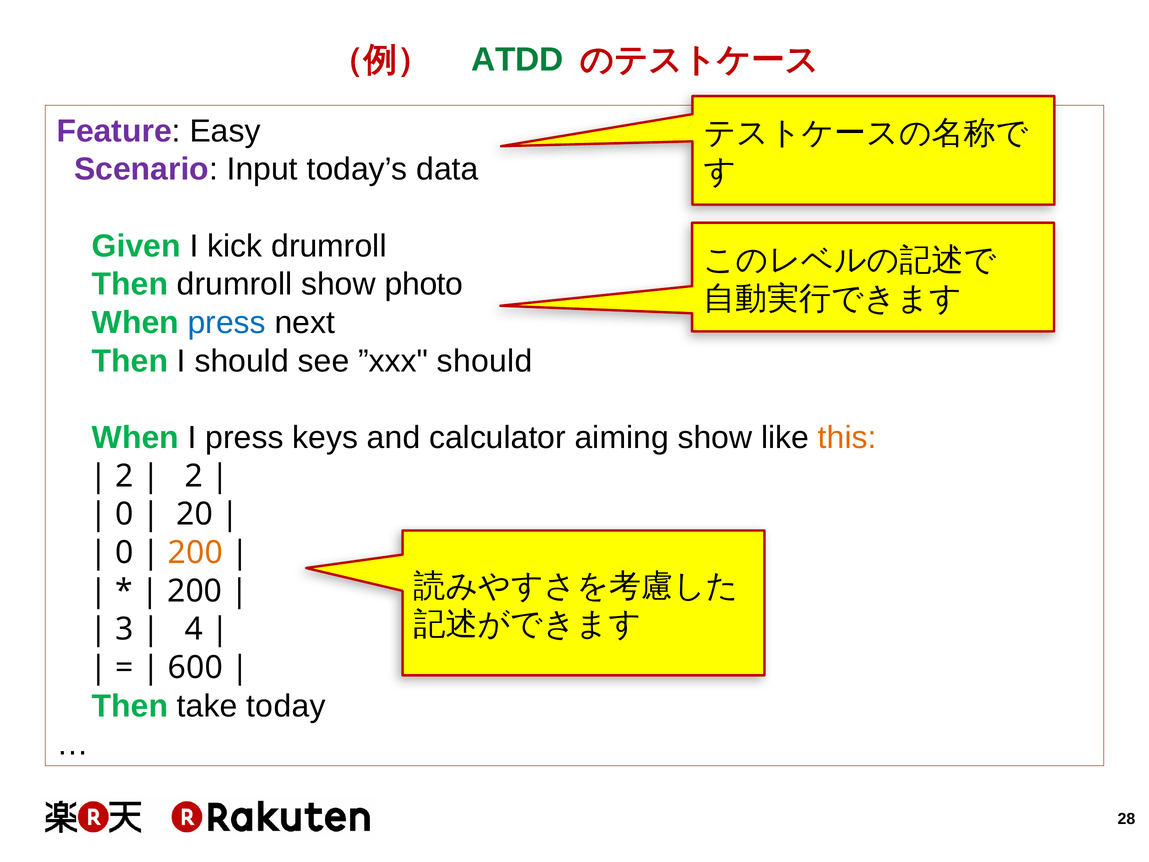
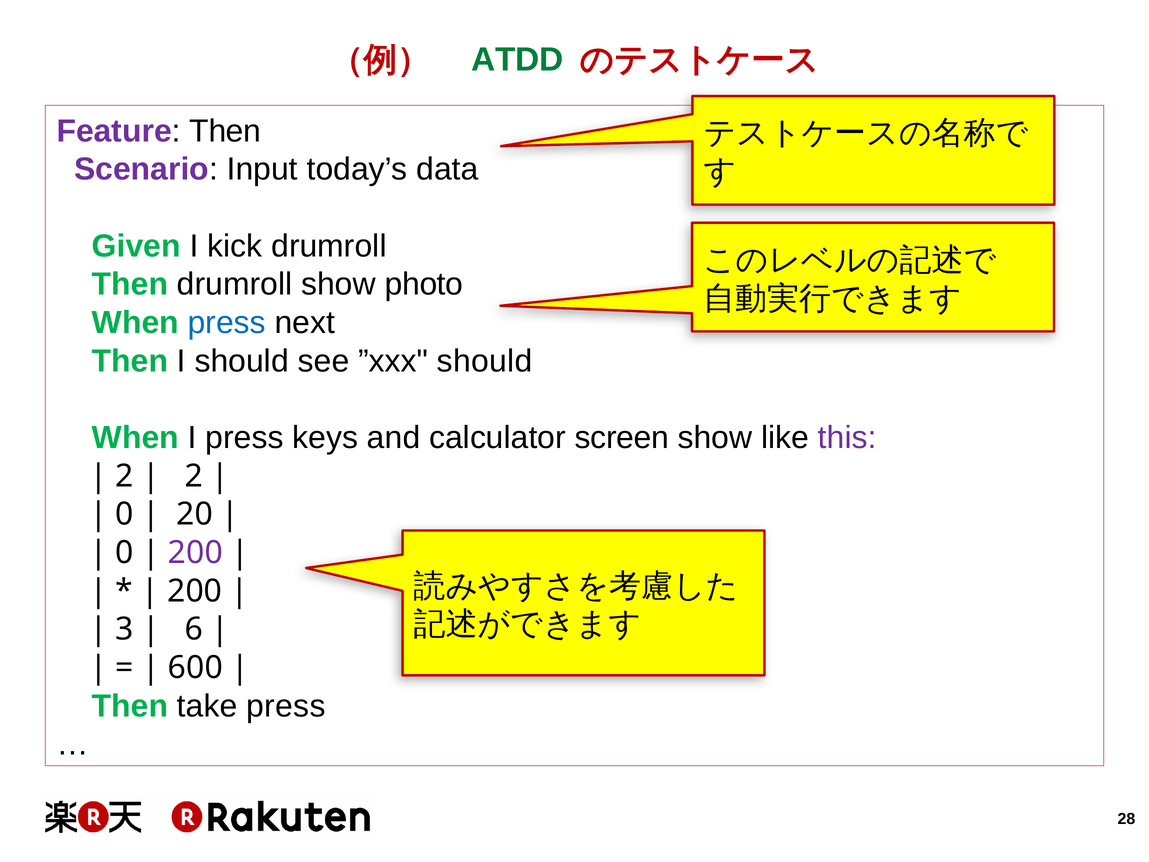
Feature Easy: Easy -> Then (225, 131)
aiming: aiming -> screen (622, 438)
this colour: orange -> purple (847, 438)
200 colour: orange -> purple (195, 553)
4: 4 -> 6 (194, 629)
take today: today -> press (286, 706)
